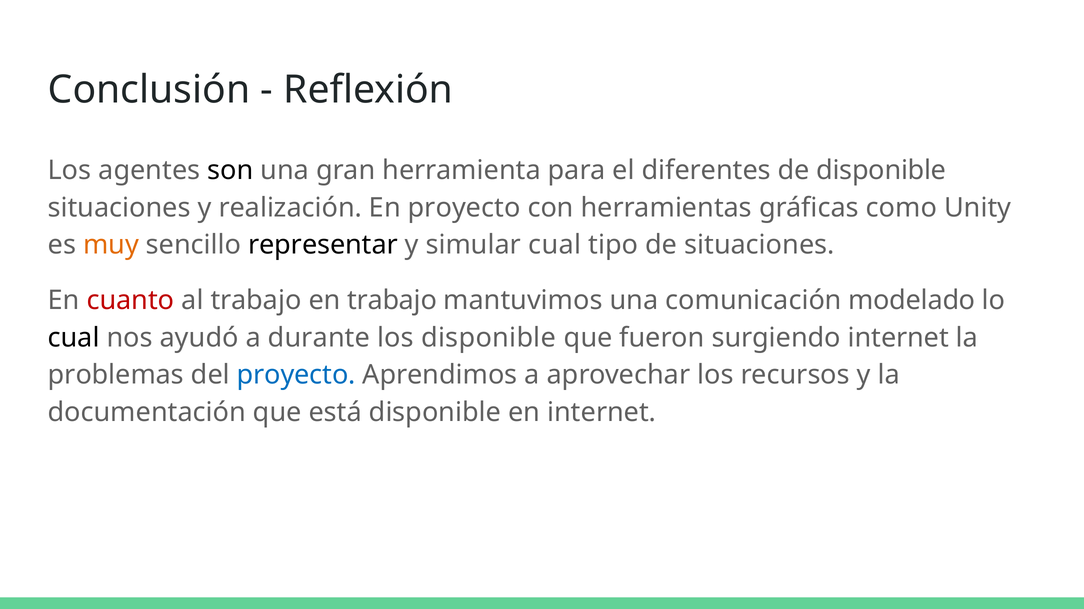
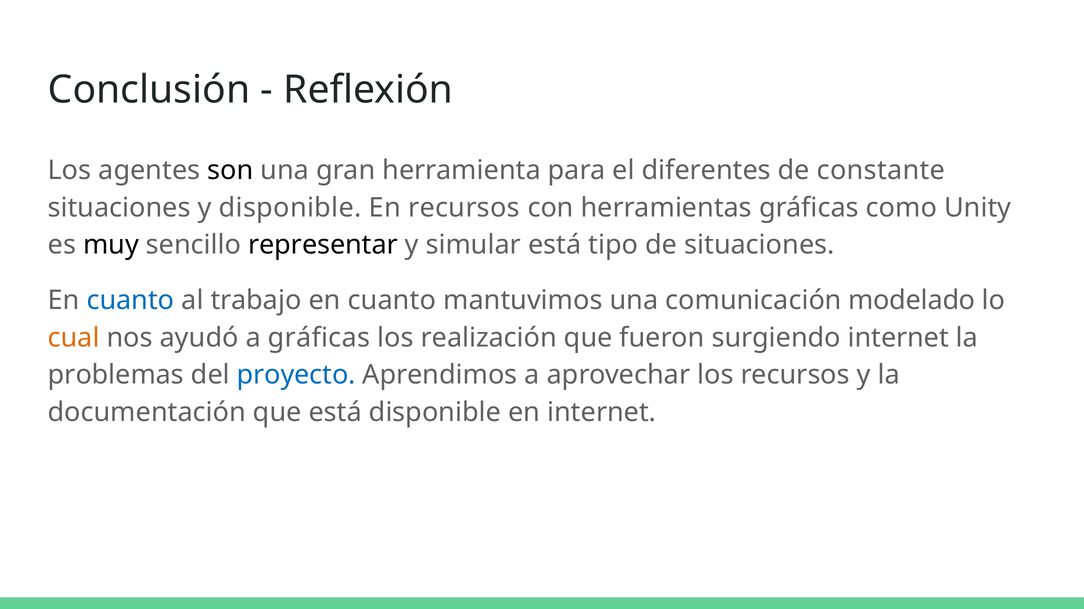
de disponible: disponible -> constante (881, 170)
y realización: realización -> disponible (290, 208)
En proyecto: proyecto -> recursos (464, 208)
muy colour: orange -> black (111, 245)
simular cual: cual -> está (555, 245)
cuanto colour: red -> blue (130, 301)
trabajo en trabajo: trabajo -> cuanto (392, 301)
cual colour: black -> orange (74, 338)
a durante: durante -> gráficas (319, 338)
los disponible: disponible -> realización (489, 338)
